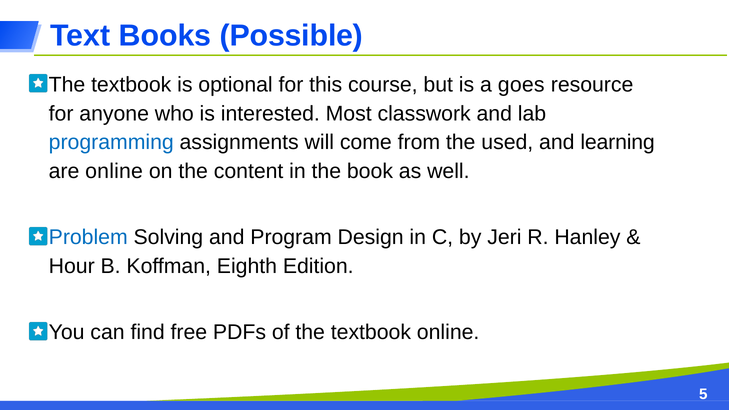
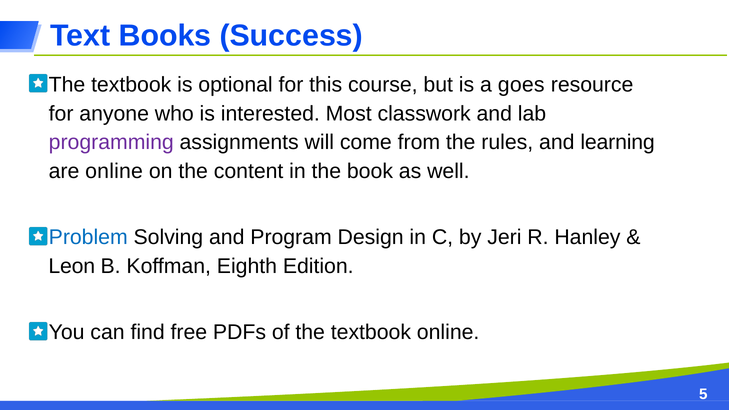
Possible: Possible -> Success (291, 36)
programming colour: blue -> purple (111, 142)
used: used -> rules (507, 142)
Hour: Hour -> Leon (72, 266)
